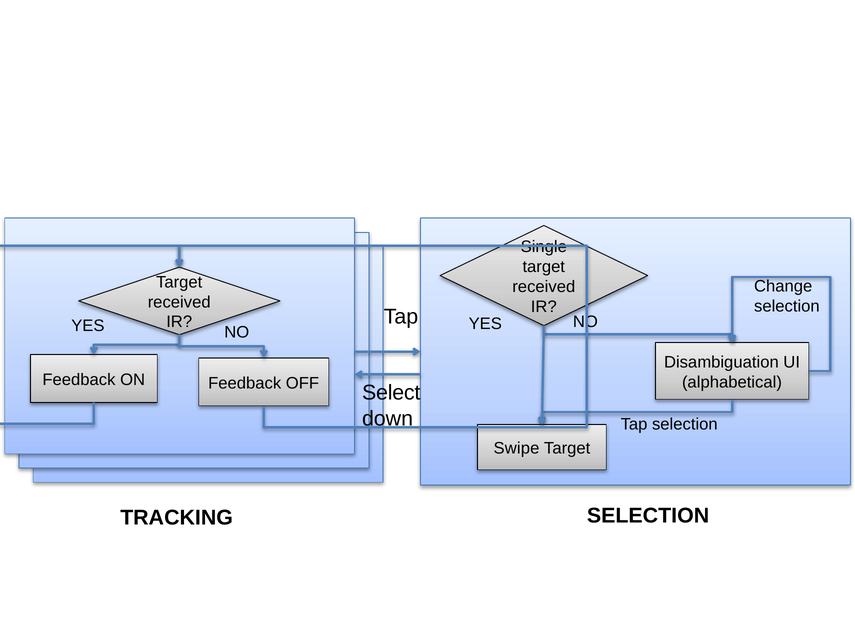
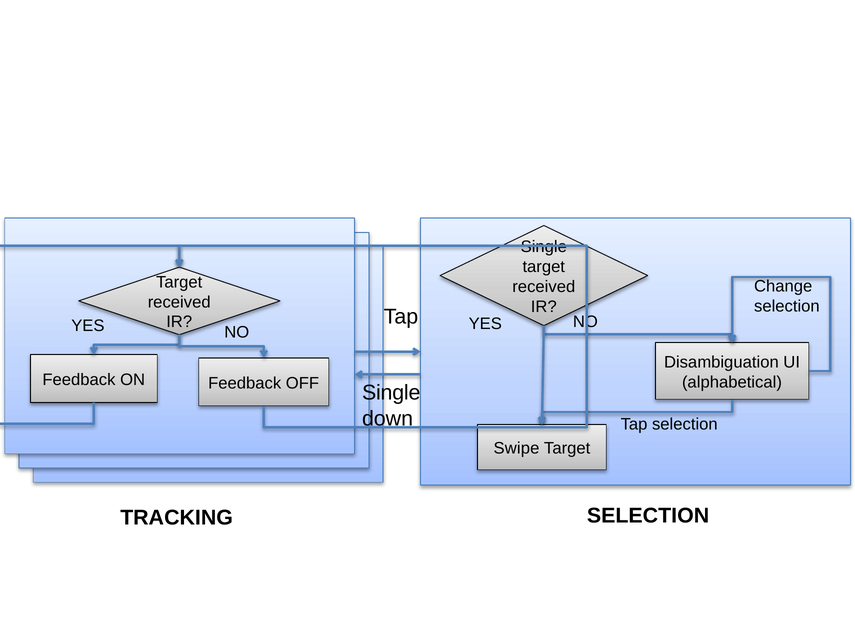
Select: Select -> Single (391, 393)
